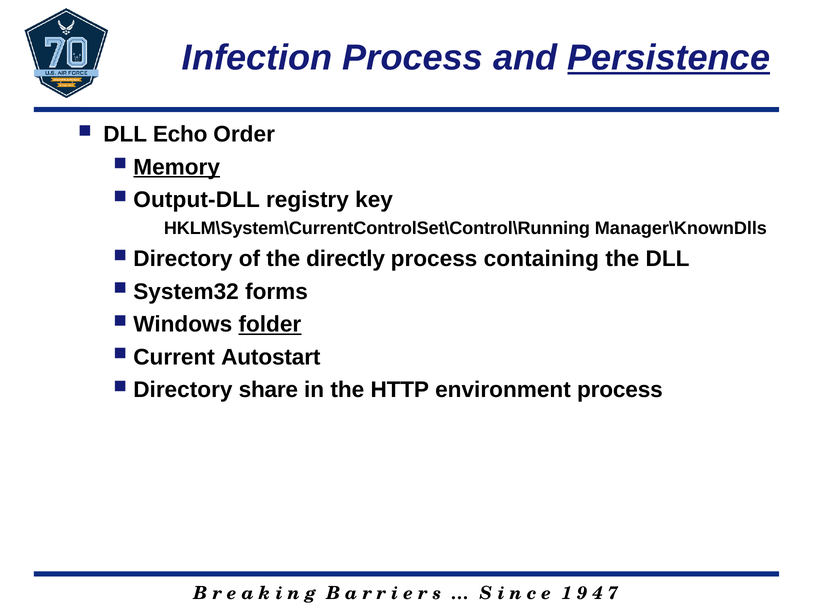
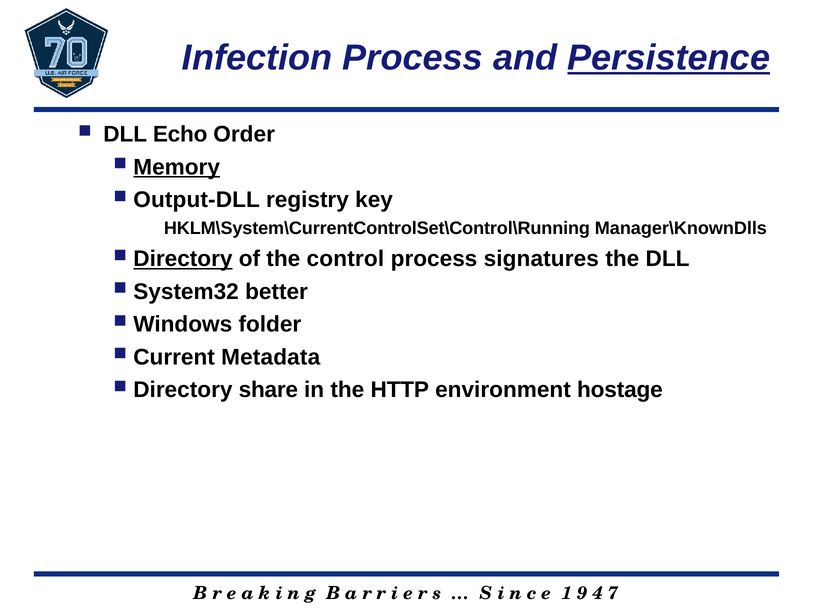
Directory underline: none -> present (183, 259)
directly: directly -> control (345, 259)
containing: containing -> signatures (541, 259)
forms: forms -> better (277, 292)
folder underline: present -> none (270, 324)
Autostart: Autostart -> Metadata (271, 357)
environment process: process -> hostage (620, 390)
